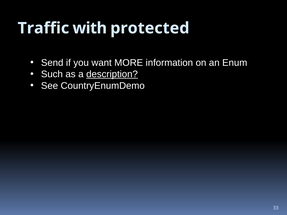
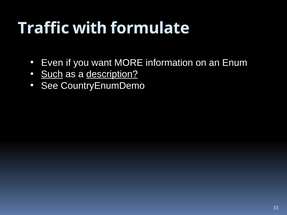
protected: protected -> formulate (150, 28)
Send: Send -> Even (52, 63)
Such underline: none -> present (52, 74)
